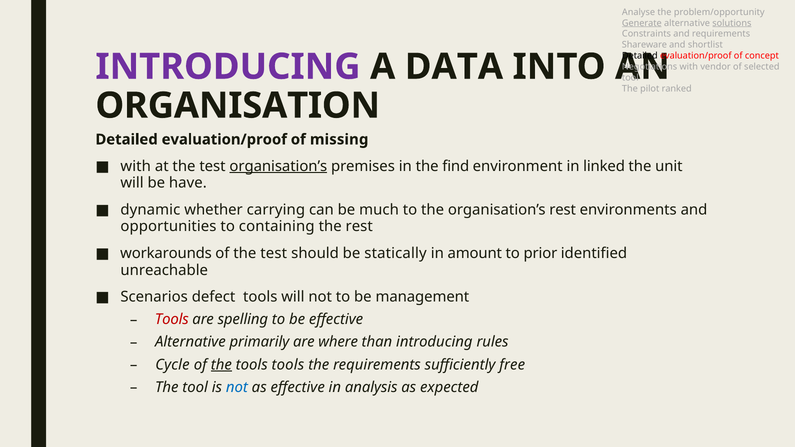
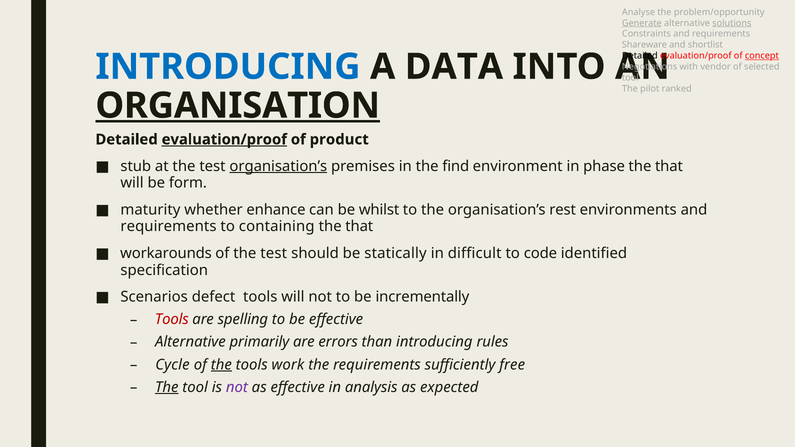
concept underline: none -> present (762, 56)
INTRODUCING colour: purple -> blue (228, 67)
ORGANISATION underline: none -> present (238, 106)
evaluation/proof underline: none -> present (224, 140)
missing: missing -> product (339, 140)
with: with -> stub (136, 166)
linked: linked -> phase (604, 166)
unit: unit -> that (669, 166)
have: have -> form (188, 183)
dynamic: dynamic -> maturity (150, 210)
carrying: carrying -> enhance (276, 210)
much: much -> whilst (379, 210)
opportunities: opportunities -> requirements (168, 227)
rest: rest -> that (359, 227)
amount: amount -> difficult (475, 253)
prior: prior -> code (540, 253)
unreachable: unreachable -> specification (164, 270)
management: management -> incrementally (422, 297)
where: where -> errors (338, 342)
tools tools: tools -> work (288, 365)
The underline: none -> present (167, 387)
not colour: blue -> purple (237, 387)
